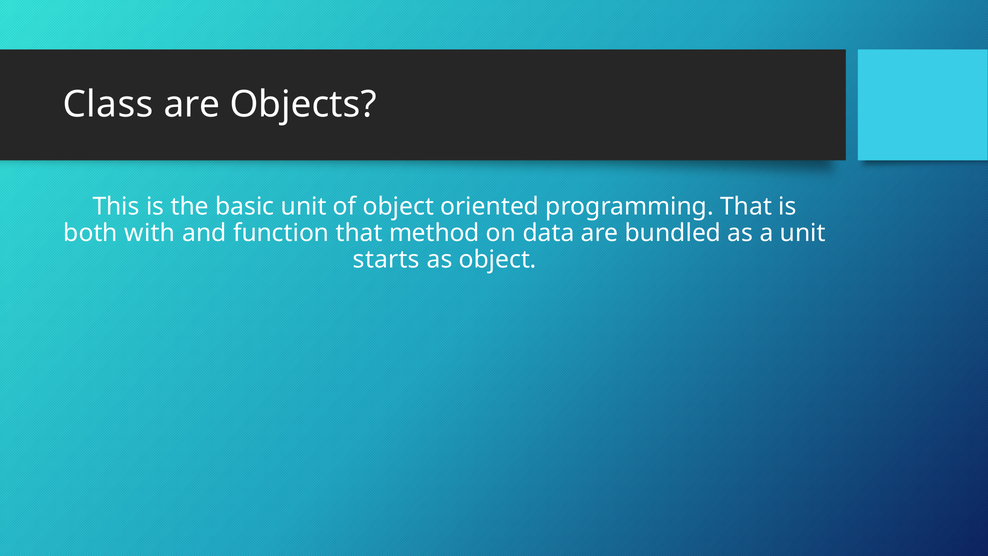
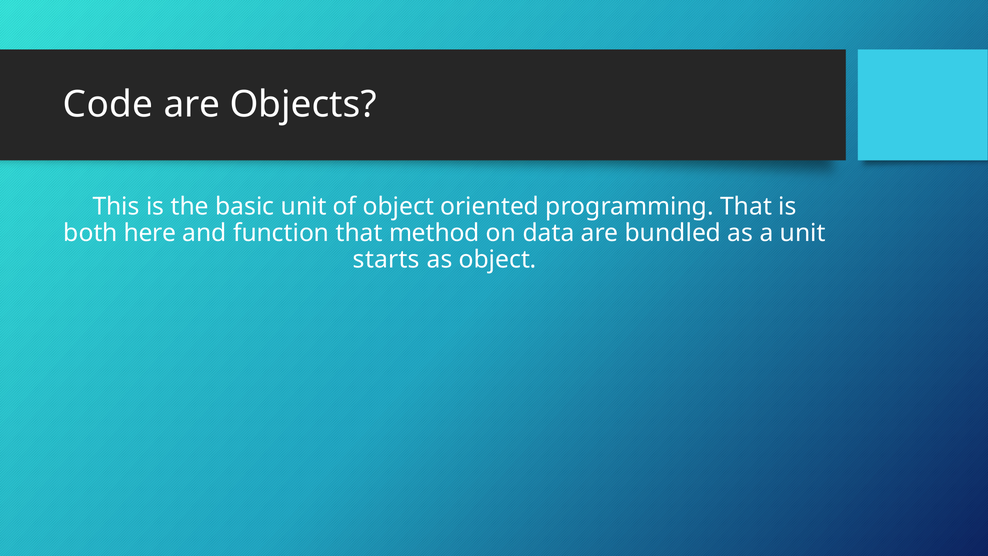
Class: Class -> Code (108, 105)
with: with -> here (150, 233)
